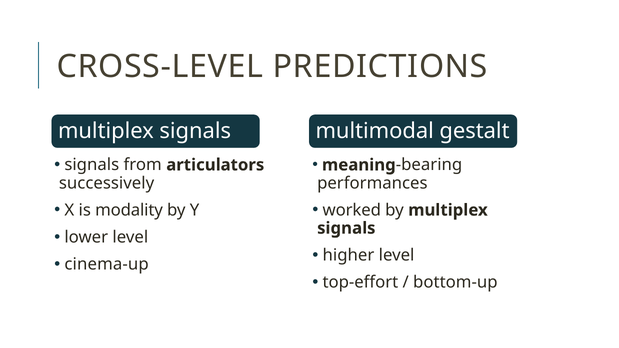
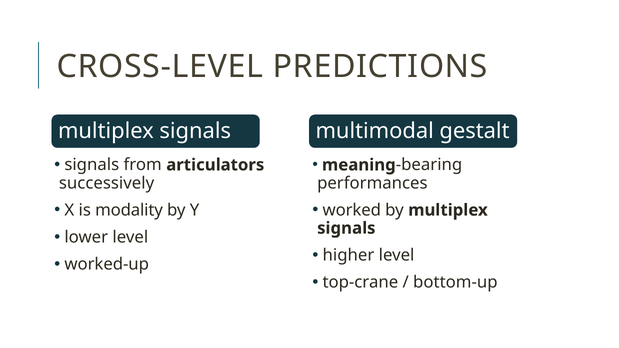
cinema-up: cinema-up -> worked-up (107, 264)
top-effort: top-effort -> top-crane (360, 283)
